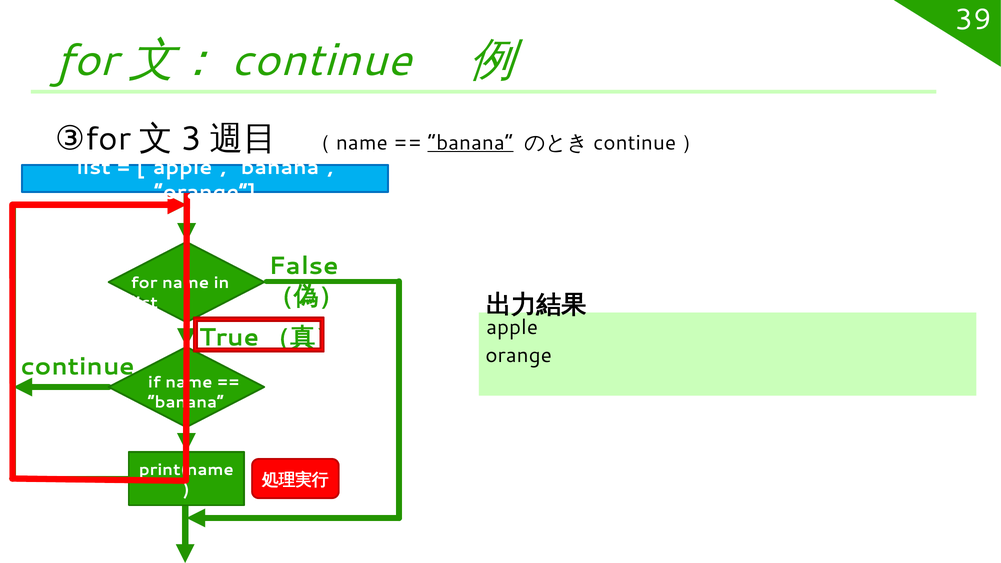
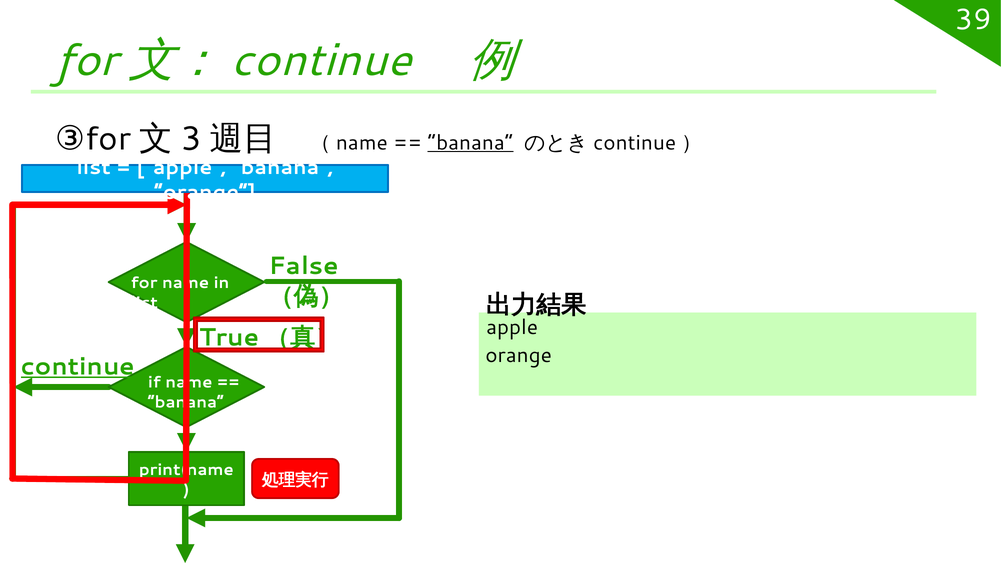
continue underline: none -> present (78, 367)
